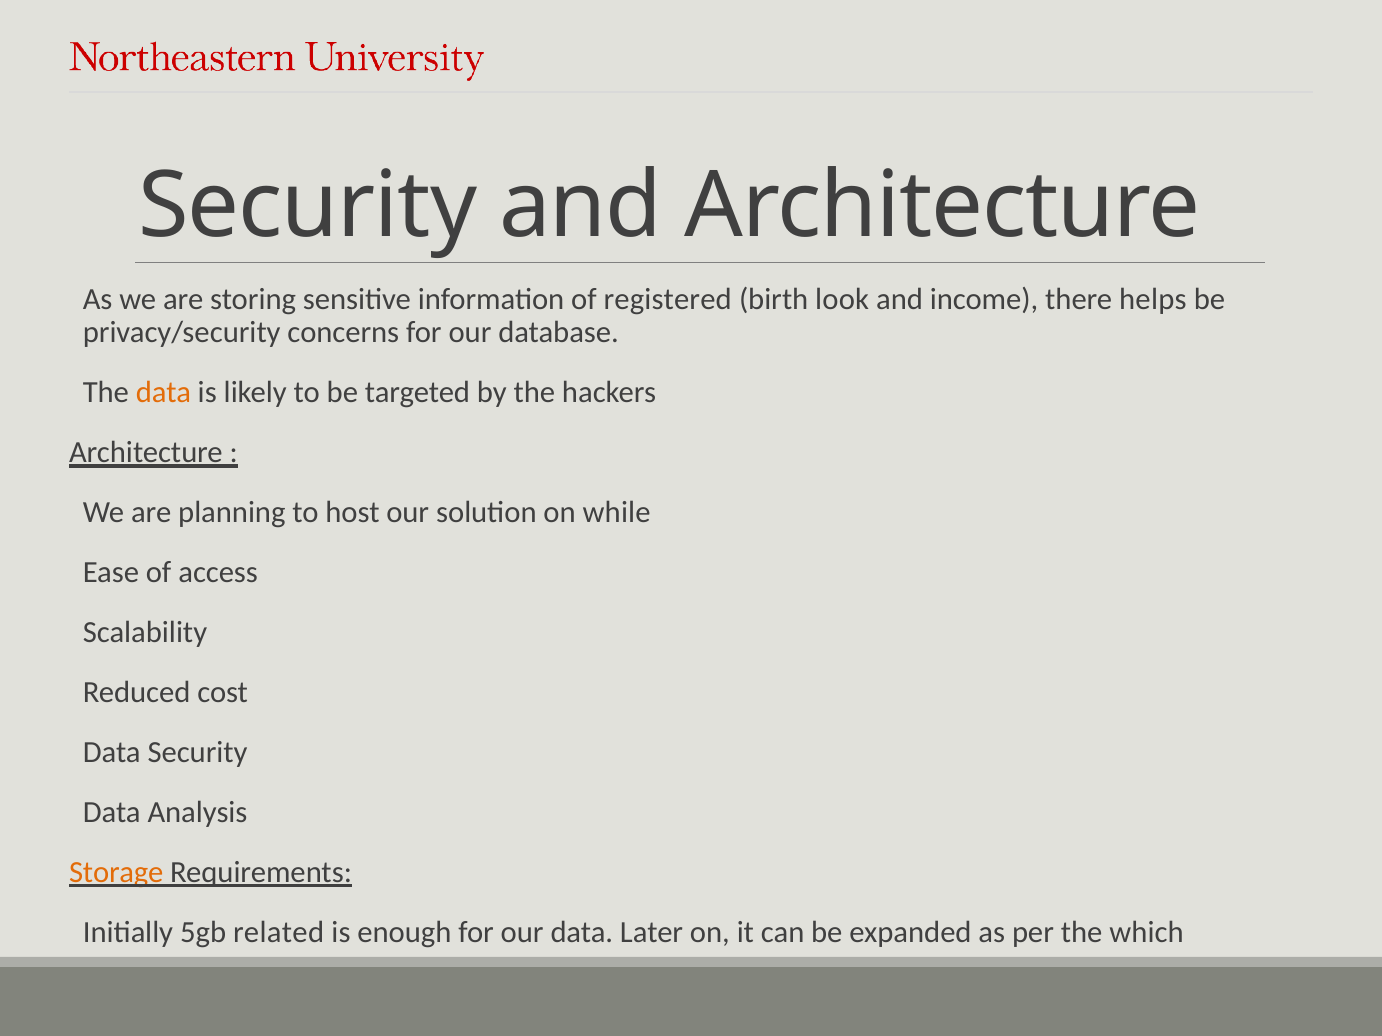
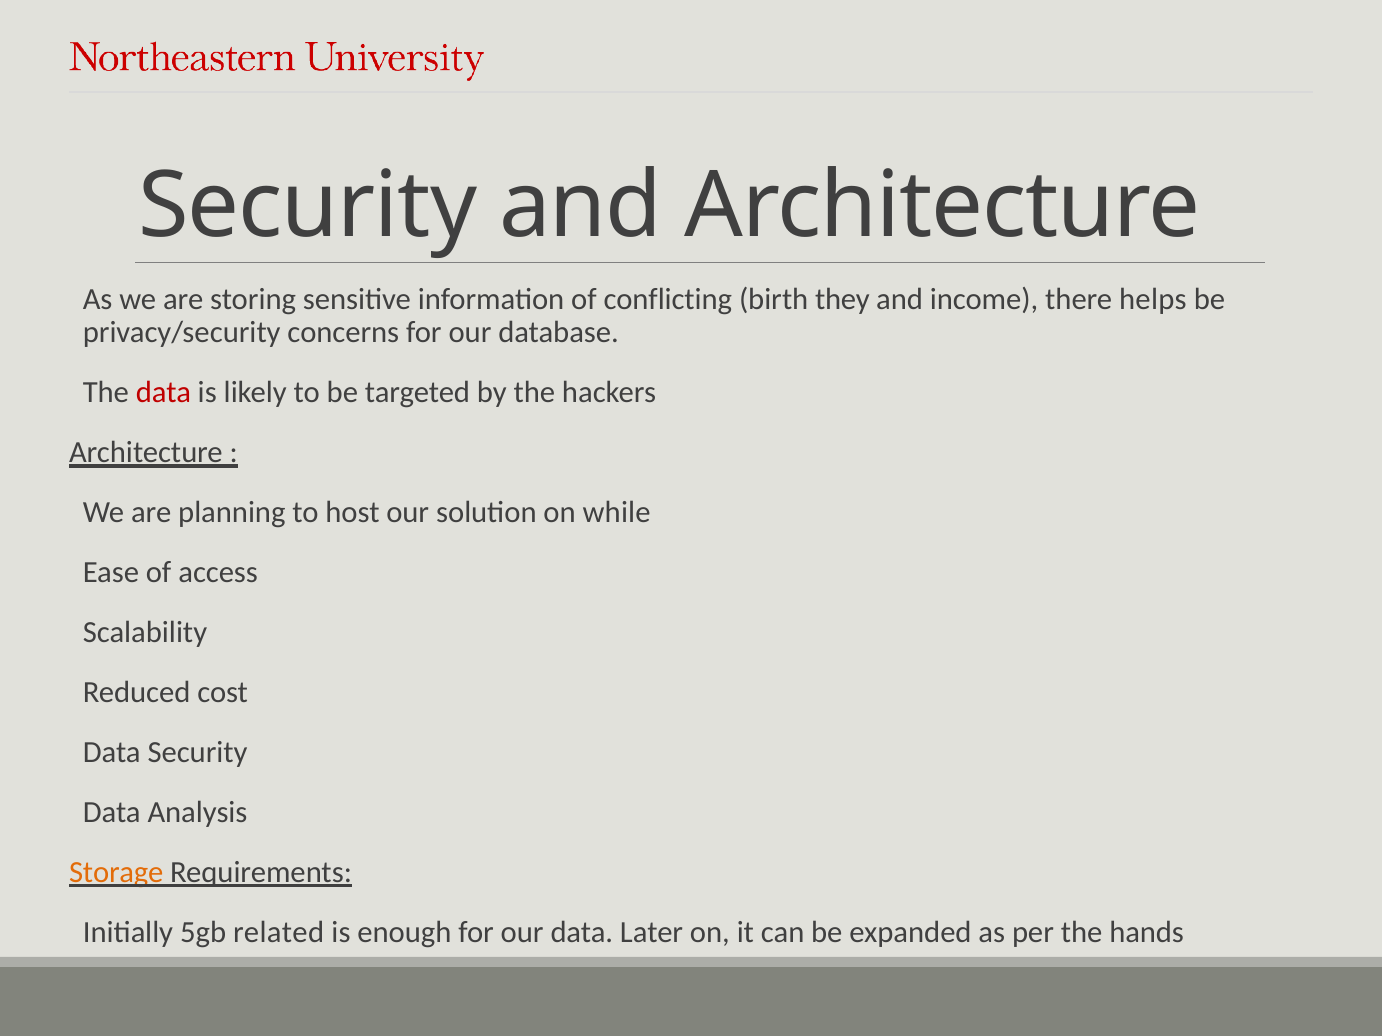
registered: registered -> conflicting (668, 300)
look: look -> they (842, 300)
data colour: orange -> red (164, 393)
which: which -> hands (1147, 933)
